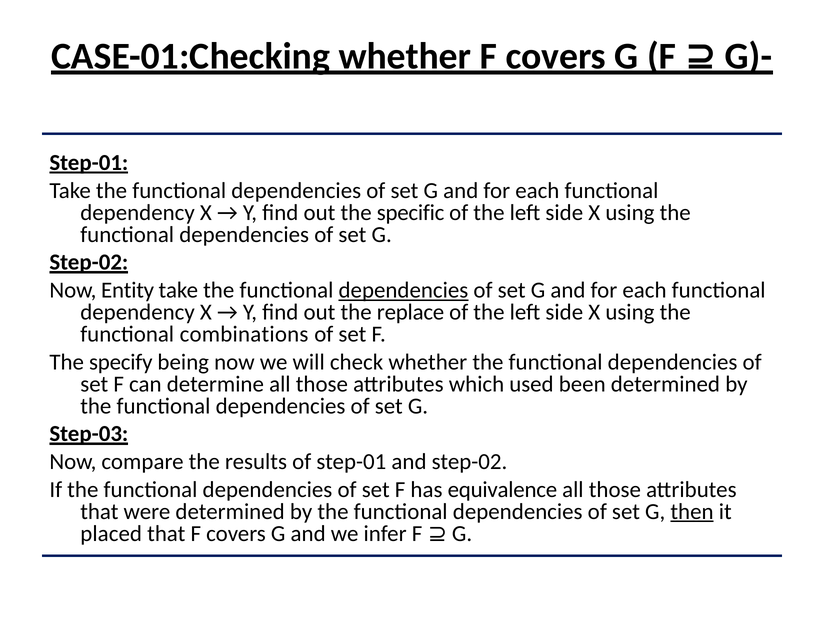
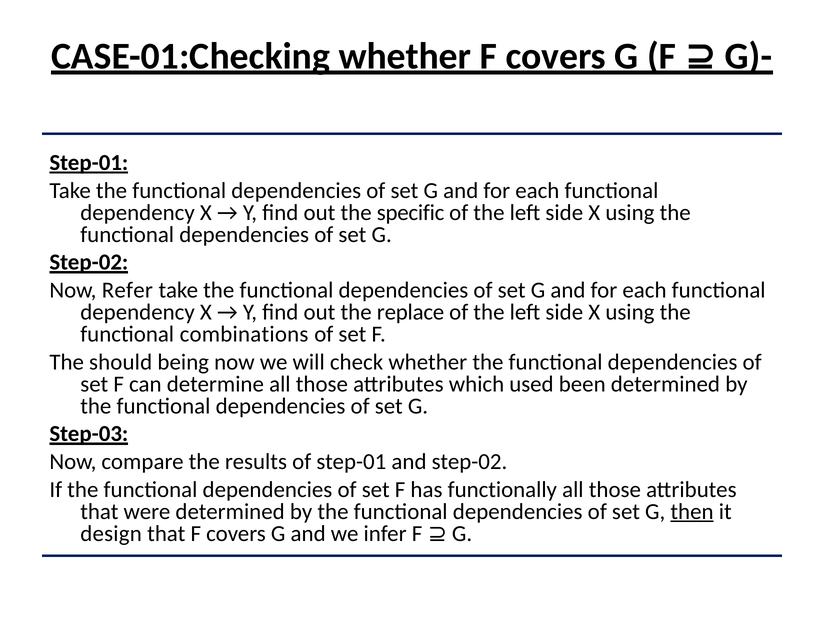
Entity: Entity -> Refer (127, 290)
dependencies underline: present -> none (403, 290)
specify: specify -> should (121, 362)
equivalence: equivalence -> functionally (502, 490)
placed: placed -> design (111, 534)
